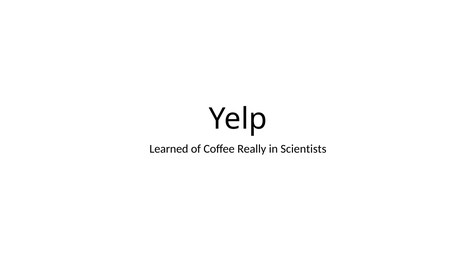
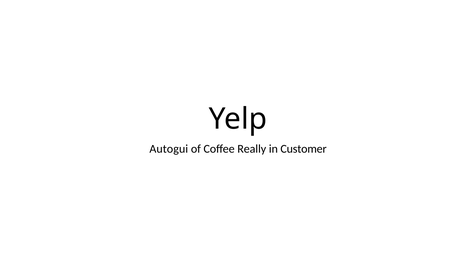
Learned: Learned -> Autogui (169, 149)
Scientists: Scientists -> Customer (304, 149)
